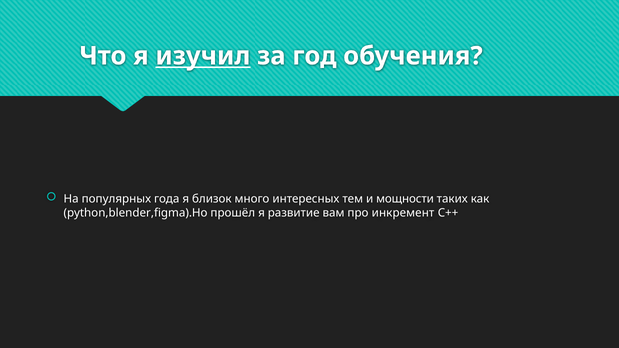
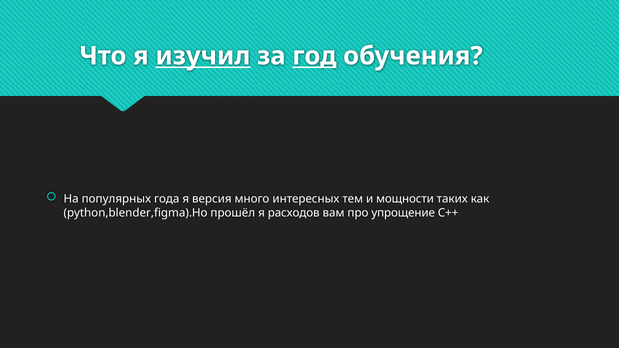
год underline: none -> present (314, 56)
близок: близок -> версия (212, 199)
развитие: развитие -> расходов (294, 213)
инкремент: инкремент -> упрощение (403, 213)
